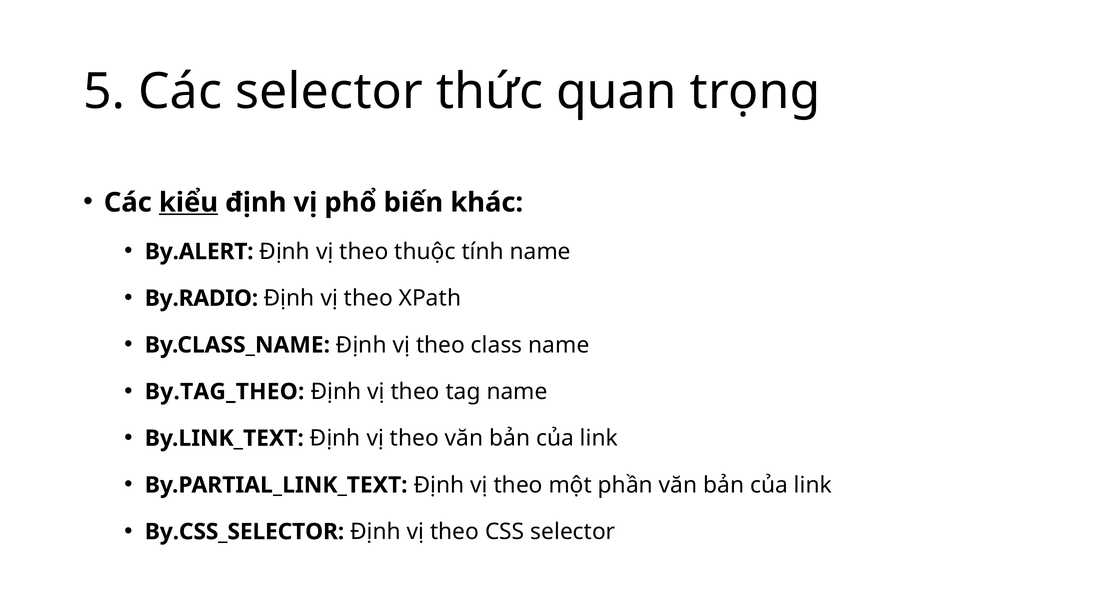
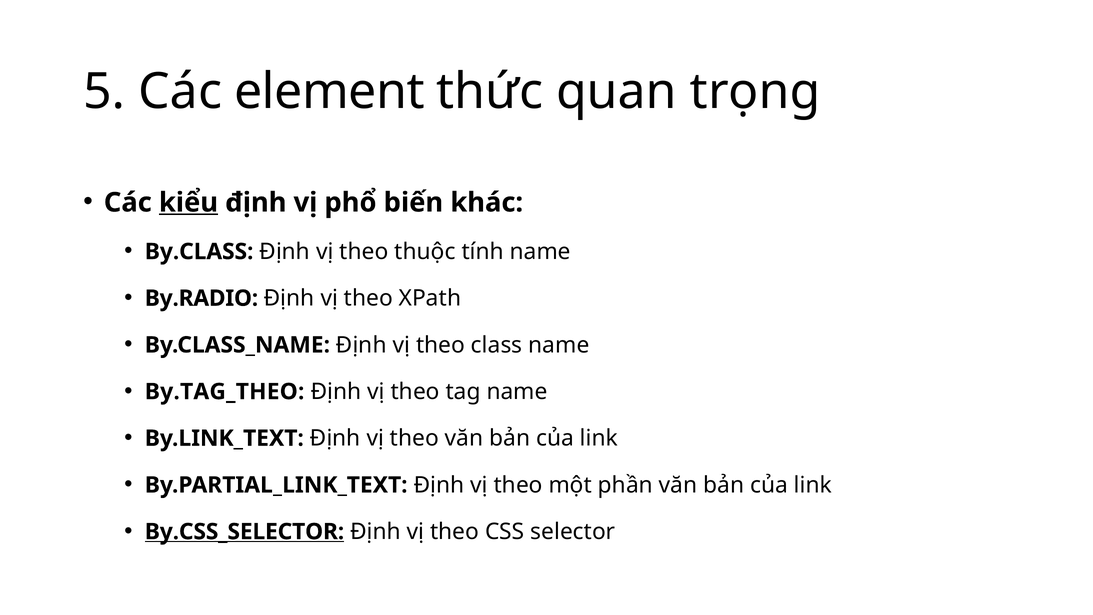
Các selector: selector -> element (329, 92)
By.ALERT: By.ALERT -> By.CLASS (199, 252)
By.CSS_SELECTOR underline: none -> present (245, 532)
